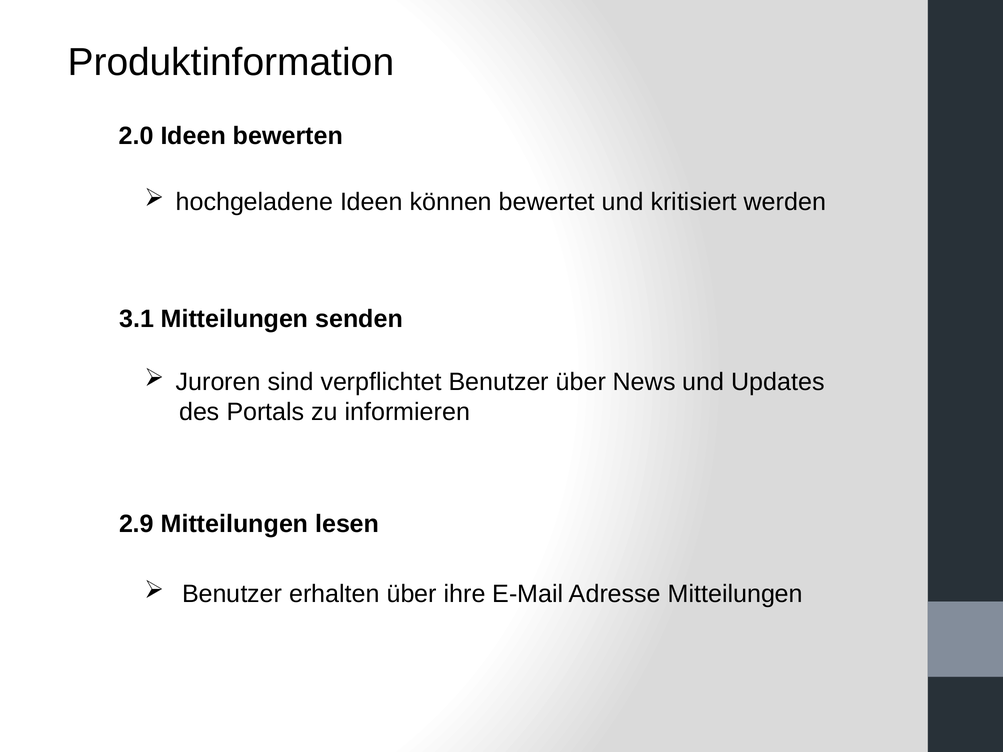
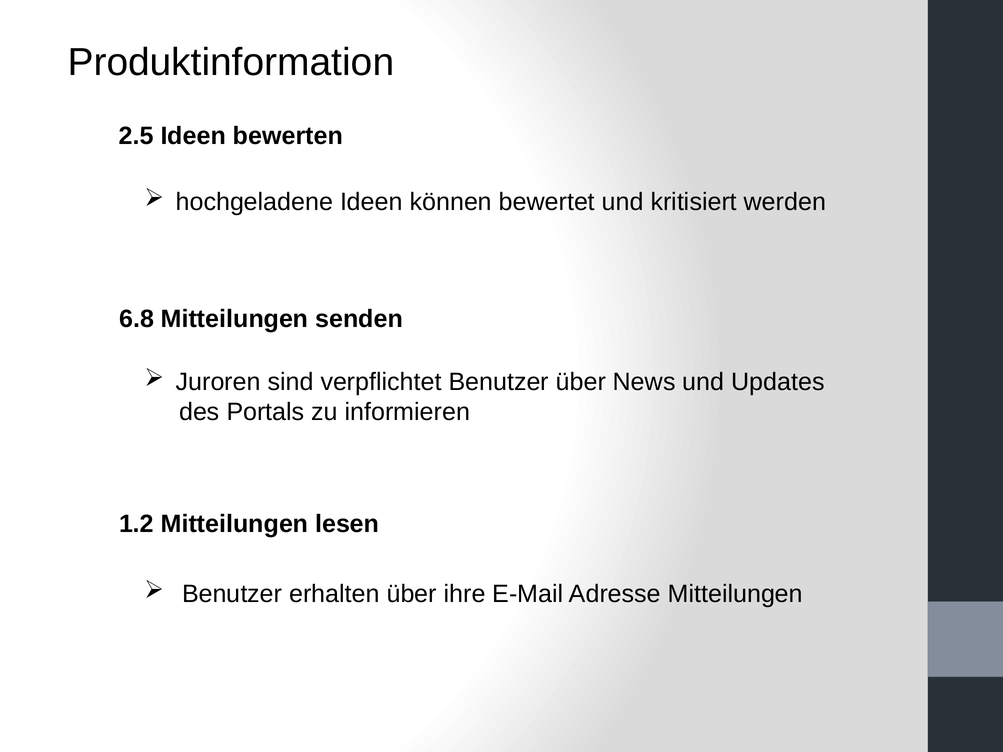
2.0: 2.0 -> 2.5 (136, 136)
3.1: 3.1 -> 6.8 (137, 319)
2.9: 2.9 -> 1.2 (136, 524)
